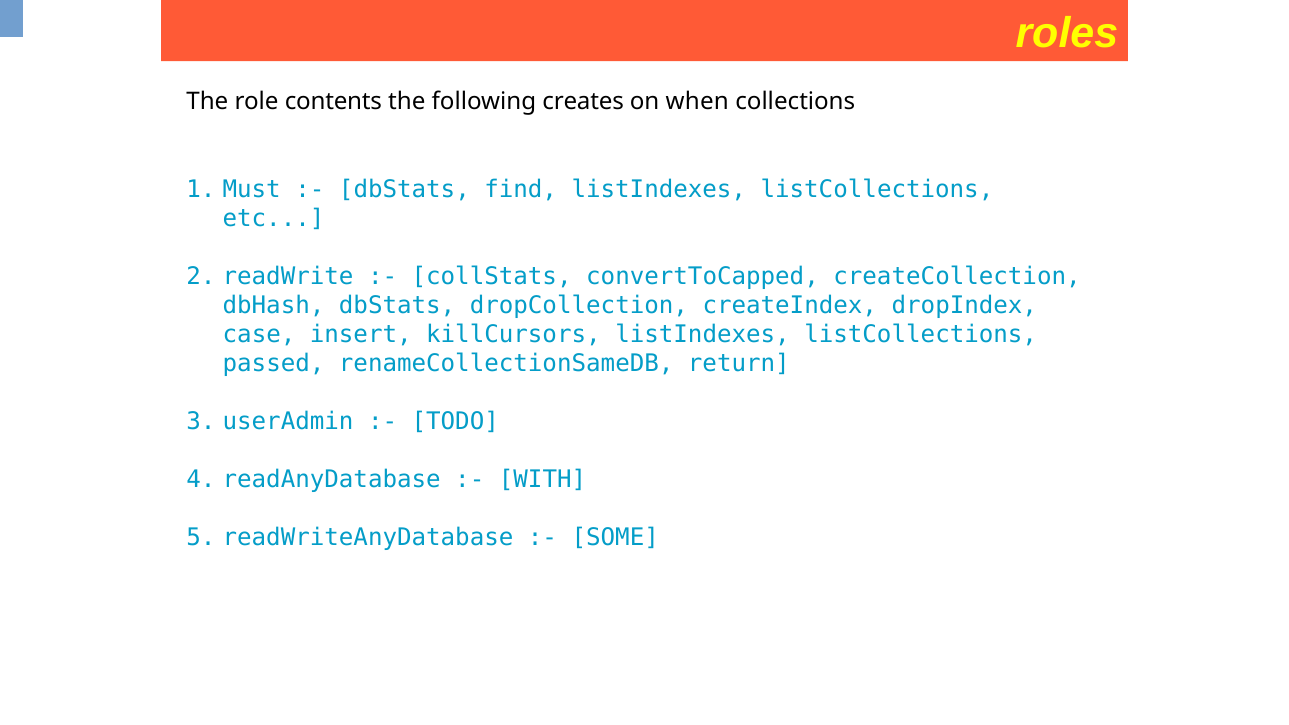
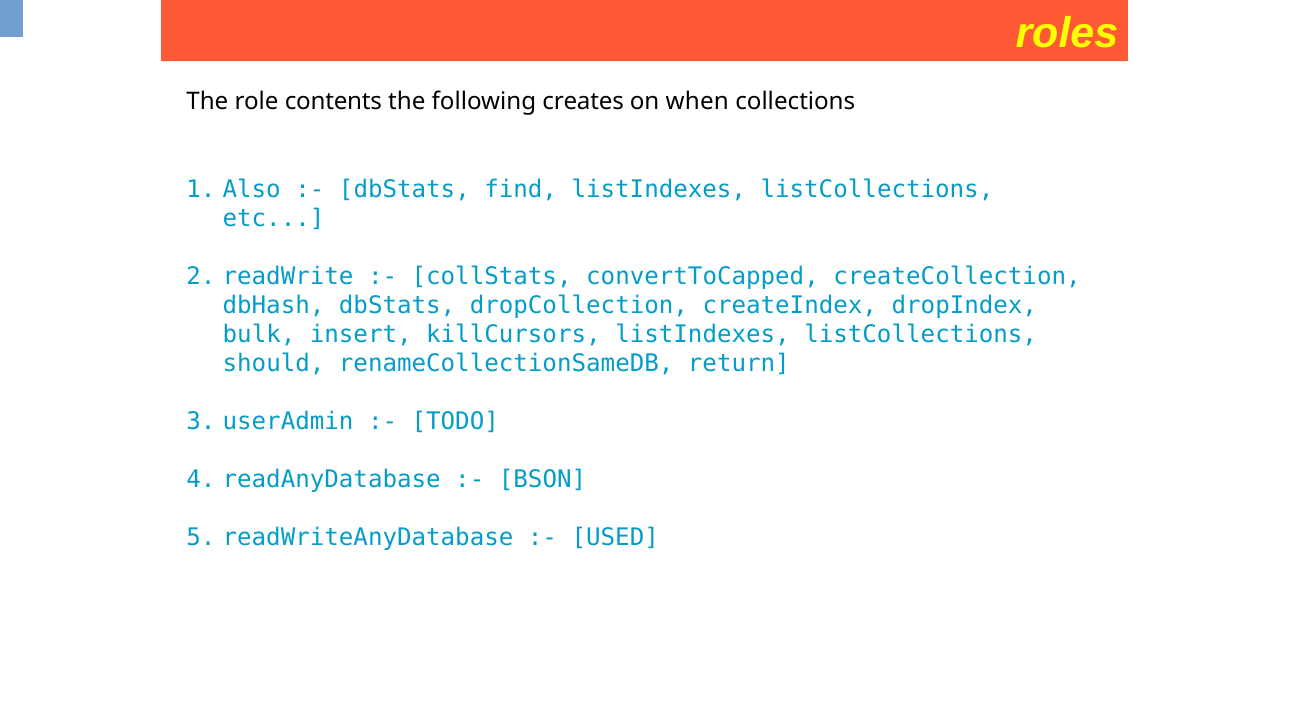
Must: Must -> Also (252, 189)
case: case -> bulk (259, 334)
passed: passed -> should (274, 363)
WITH: WITH -> BSON (543, 479)
SOME: SOME -> USED (615, 537)
